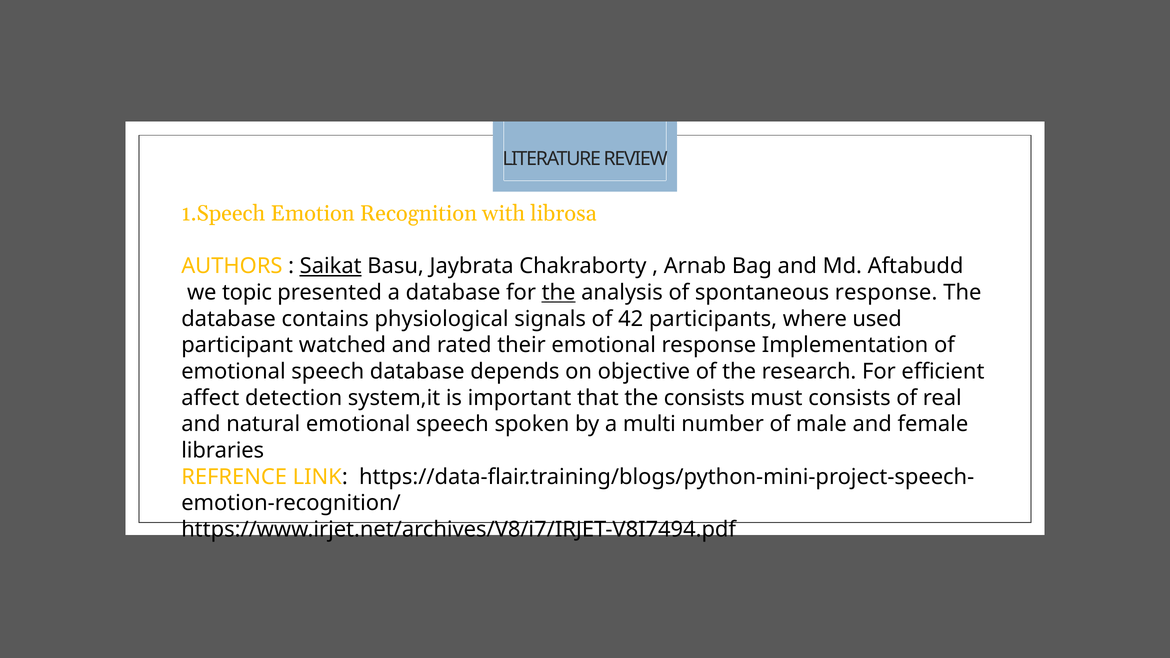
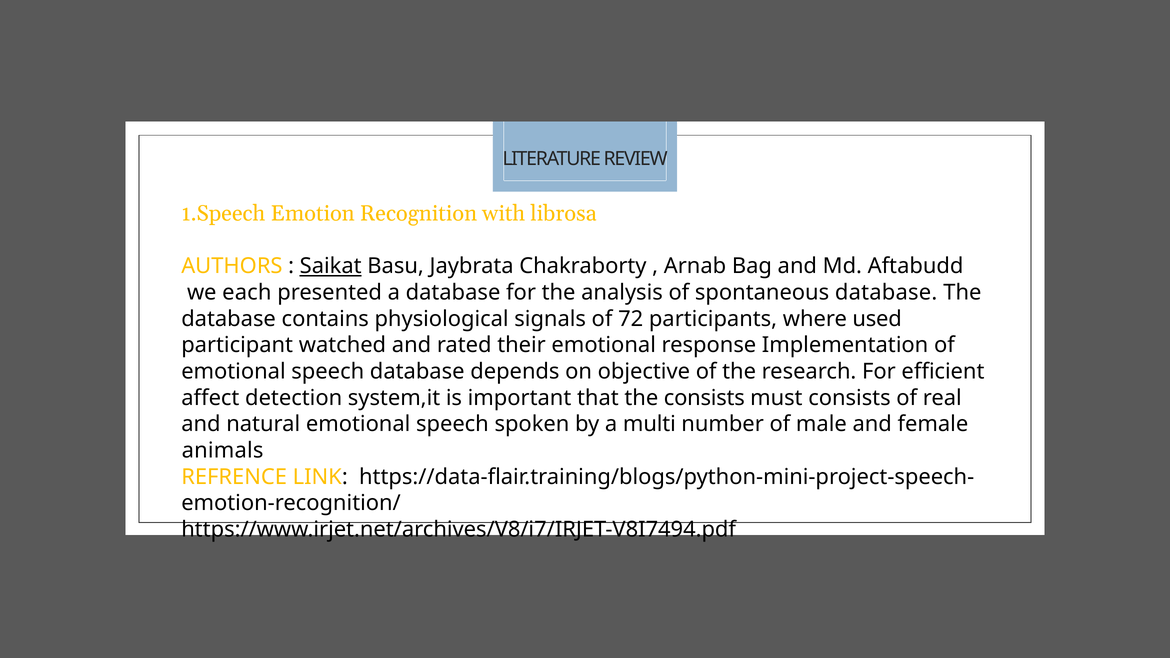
topic: topic -> each (247, 293)
the underline: present -> none (559, 293)
spontaneous response: response -> database (886, 293)
42: 42 -> 72 (631, 319)
libraries: libraries -> animals (223, 451)
